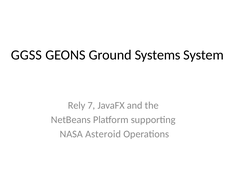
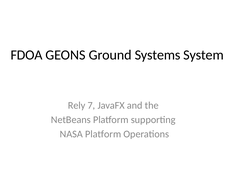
GGSS: GGSS -> FDOA (27, 55)
NASA Asteroid: Asteroid -> Platform (103, 134)
